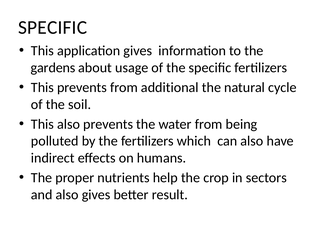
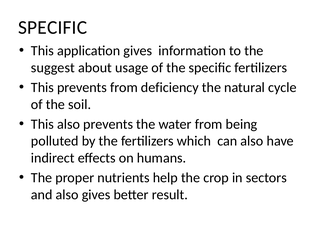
gardens: gardens -> suggest (53, 68)
additional: additional -> deficiency (170, 87)
